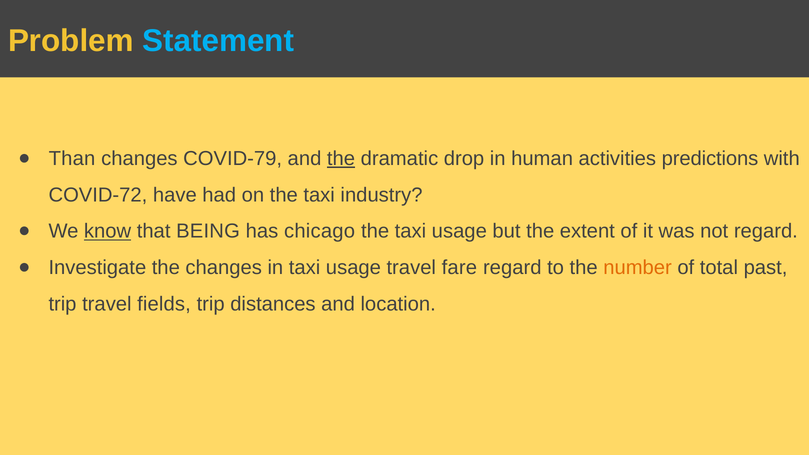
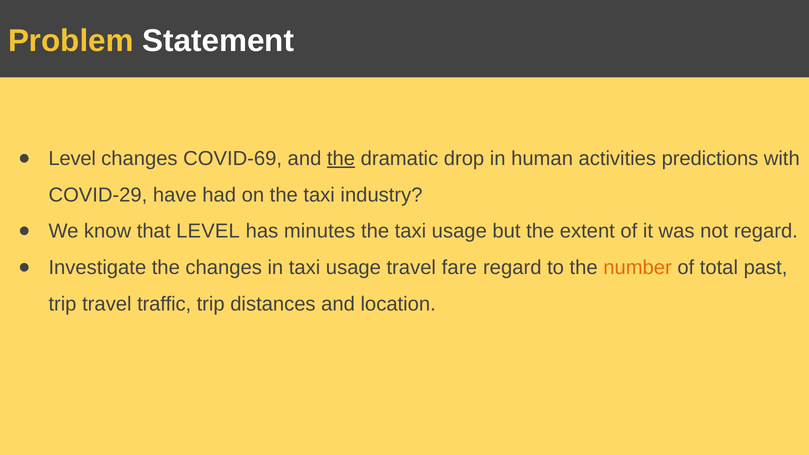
Statement colour: light blue -> white (218, 41)
Than: Than -> Level (72, 159)
COVID-79: COVID-79 -> COVID-69 (233, 159)
COVID-72: COVID-72 -> COVID-29 (98, 195)
know underline: present -> none (108, 231)
that BEING: BEING -> LEVEL (208, 231)
chicago: chicago -> minutes (320, 231)
fields: fields -> traffic (164, 304)
